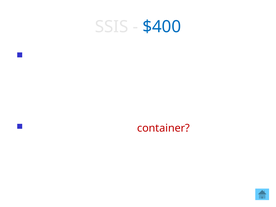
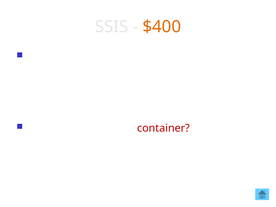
$400 colour: blue -> orange (162, 27)
